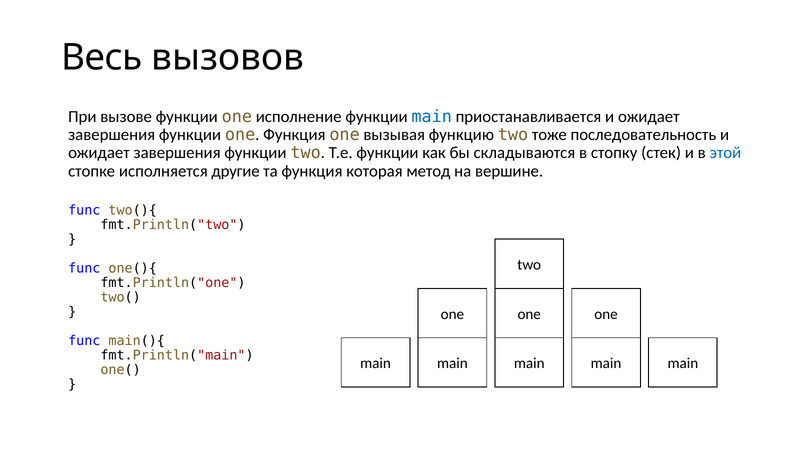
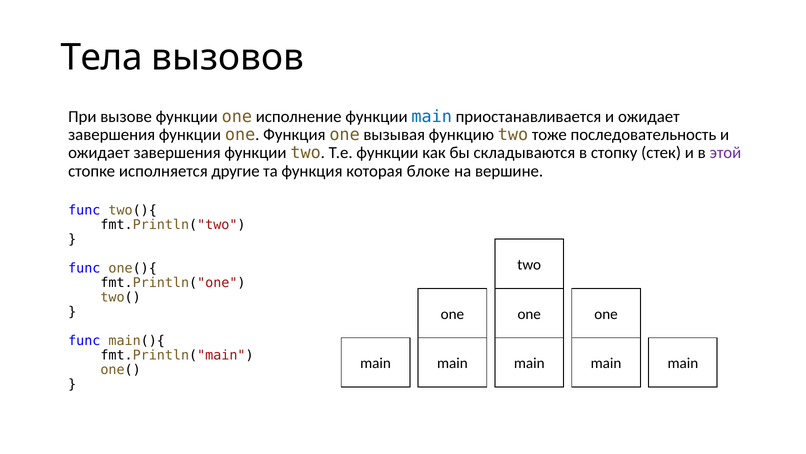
Весь: Весь -> Тела (102, 57)
этой colour: blue -> purple (725, 153)
метод: метод -> блоке (428, 171)
